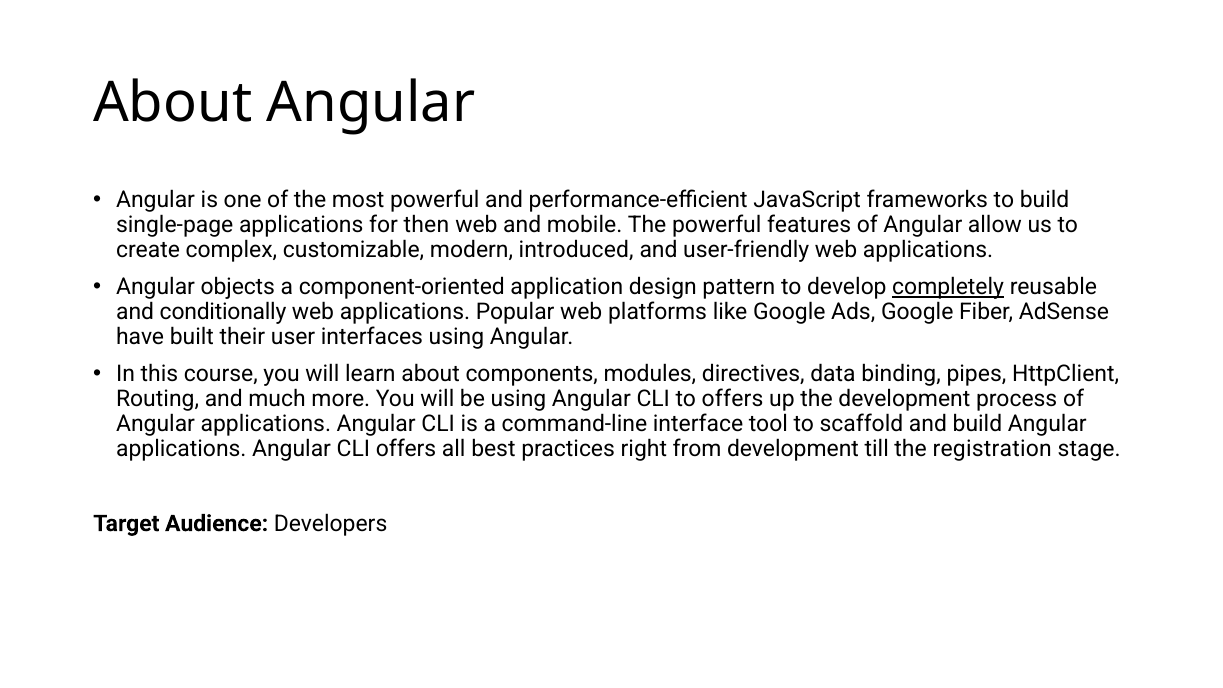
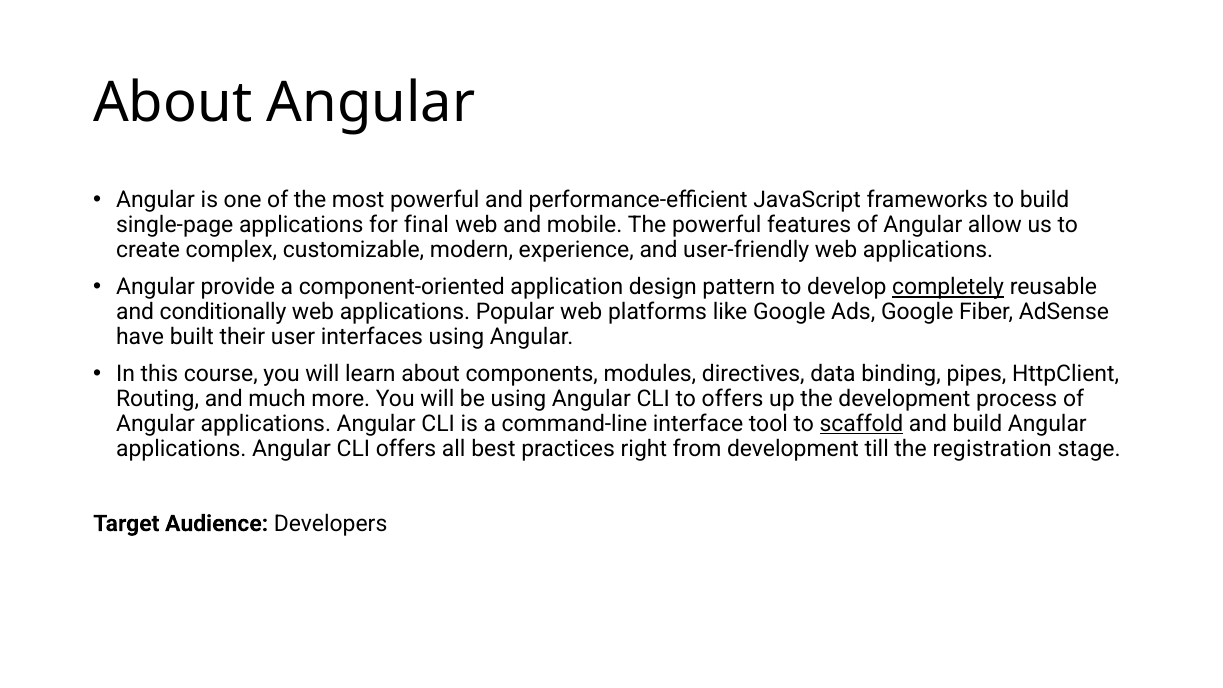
then: then -> final (426, 225)
introduced: introduced -> experience (576, 250)
objects: objects -> provide (238, 287)
scaffold underline: none -> present (861, 424)
